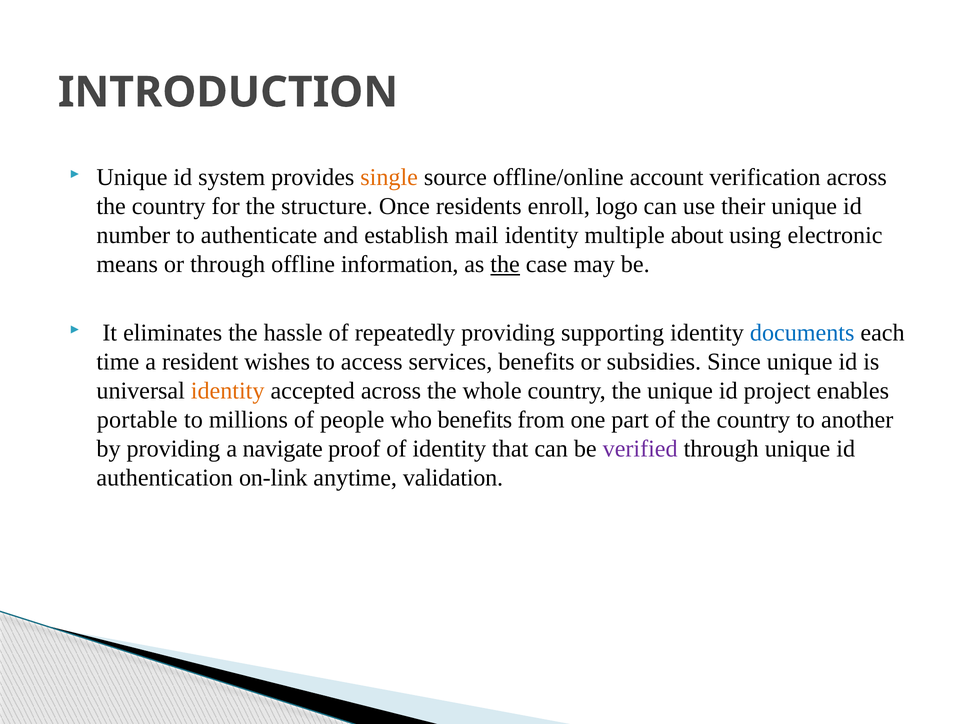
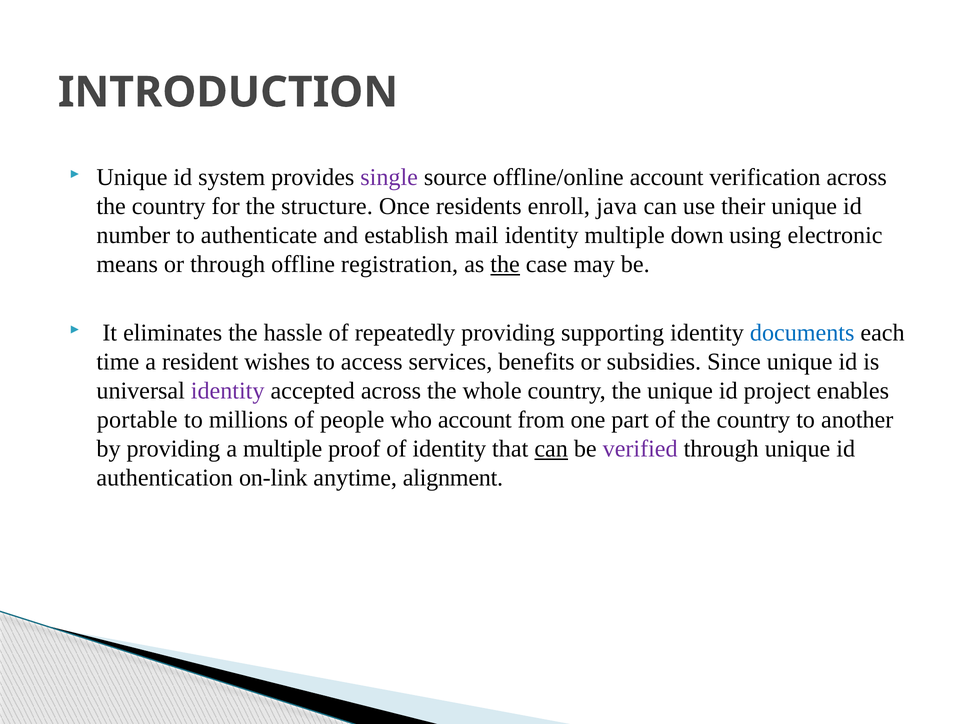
single colour: orange -> purple (389, 177)
logo: logo -> java (617, 206)
about: about -> down (697, 235)
information: information -> registration (400, 264)
identity colour: orange -> purple (228, 391)
who benefits: benefits -> account (475, 420)
a navigate: navigate -> multiple (283, 449)
can underline: none -> present (551, 449)
validation: validation -> alignment (453, 478)
